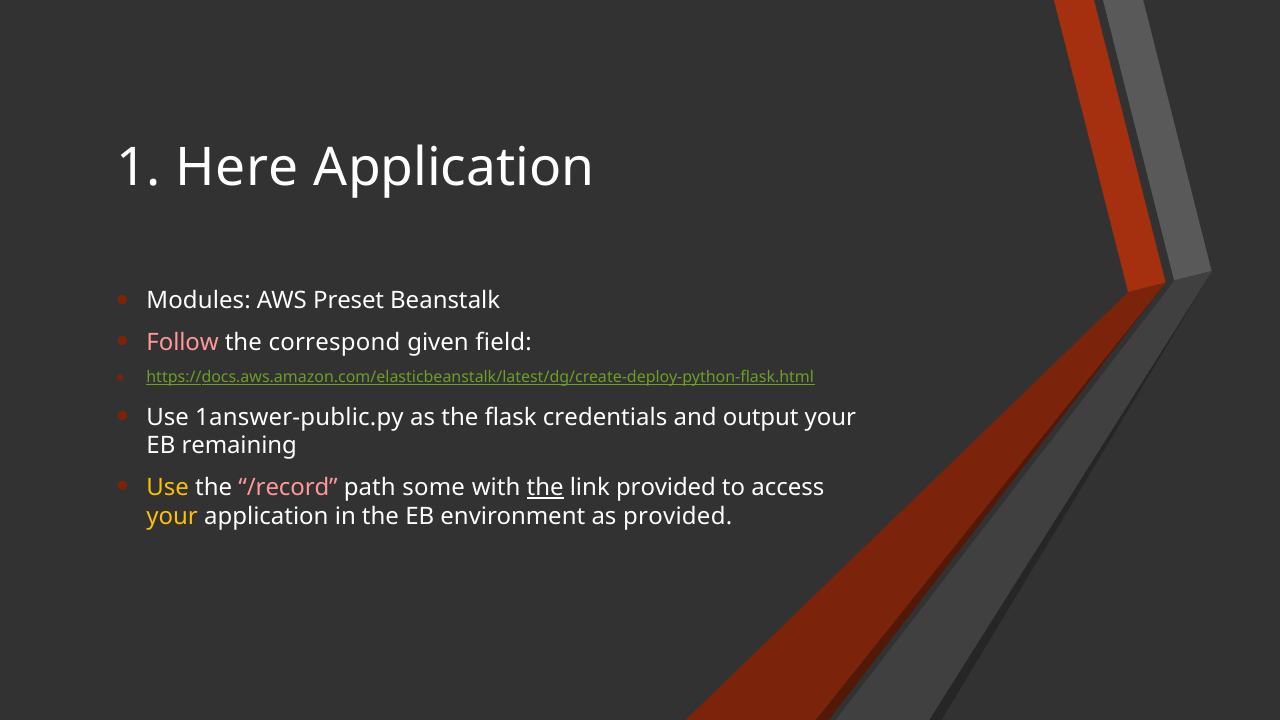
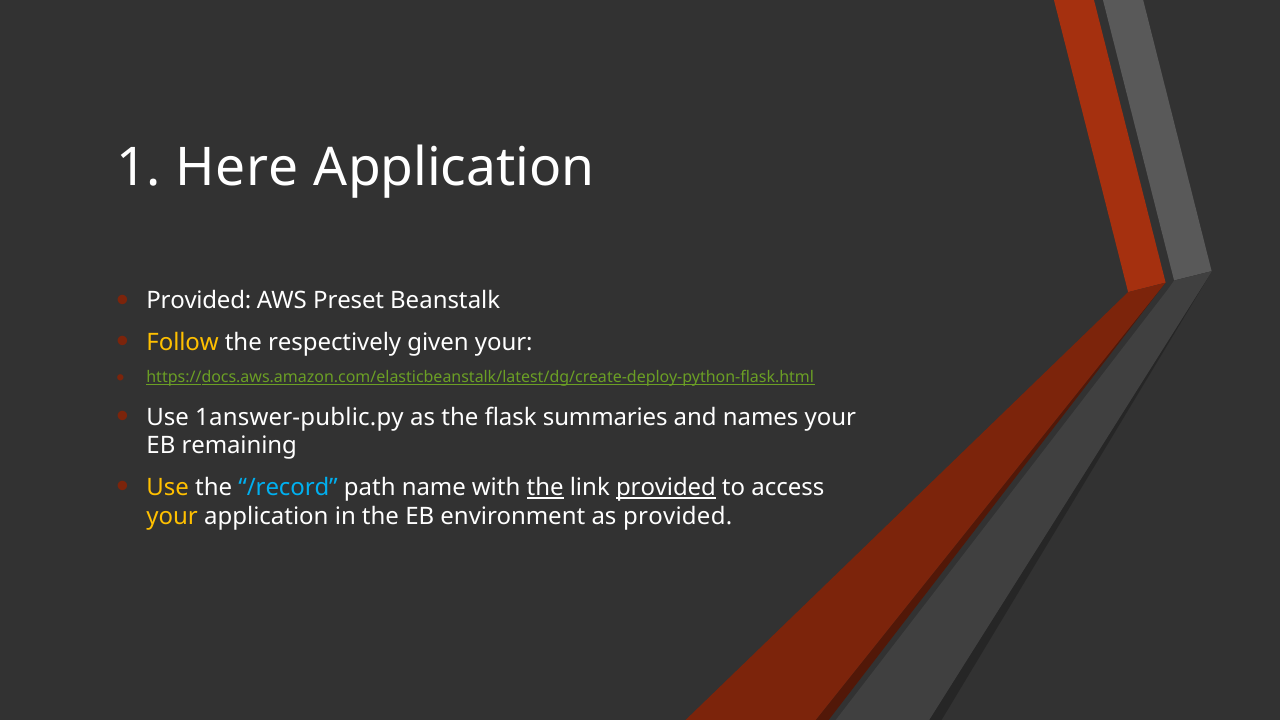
Modules: Modules -> Provided (199, 301)
Follow colour: pink -> yellow (183, 342)
correspond: correspond -> respectively (335, 342)
given field: field -> your (504, 342)
credentials: credentials -> summaries (605, 417)
output: output -> names (761, 417)
/record colour: pink -> light blue (288, 487)
some: some -> name (434, 487)
provided underline: none -> present (666, 487)
